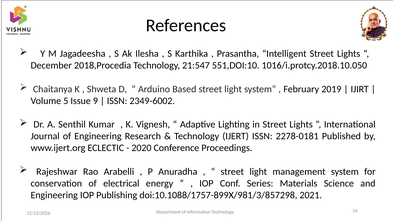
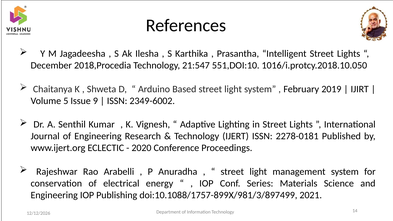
doi:10.1088/1757-899X/981/3/857298: doi:10.1088/1757-899X/981/3/857298 -> doi:10.1088/1757-899X/981/3/897499 (218, 195)
